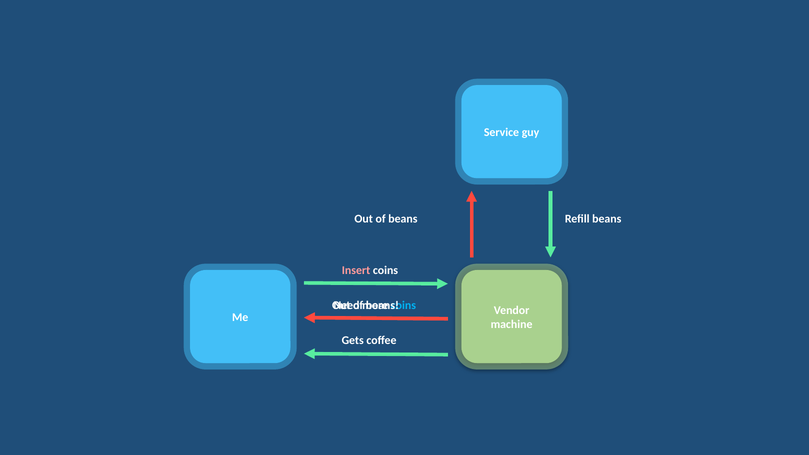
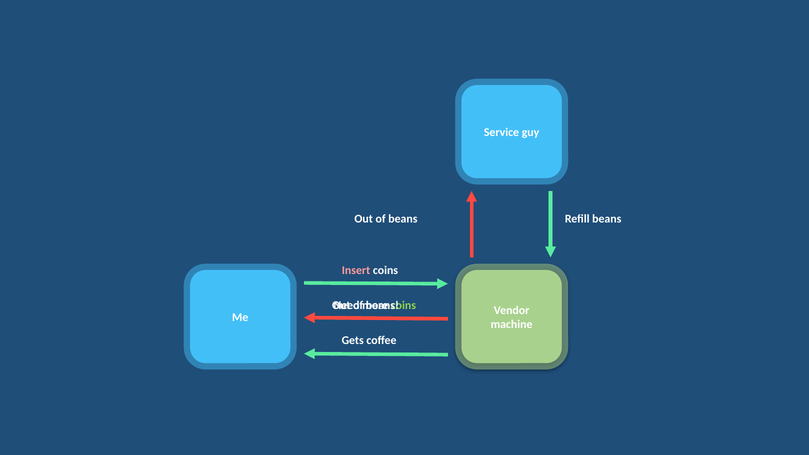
coins colour: light blue -> light green (403, 306)
